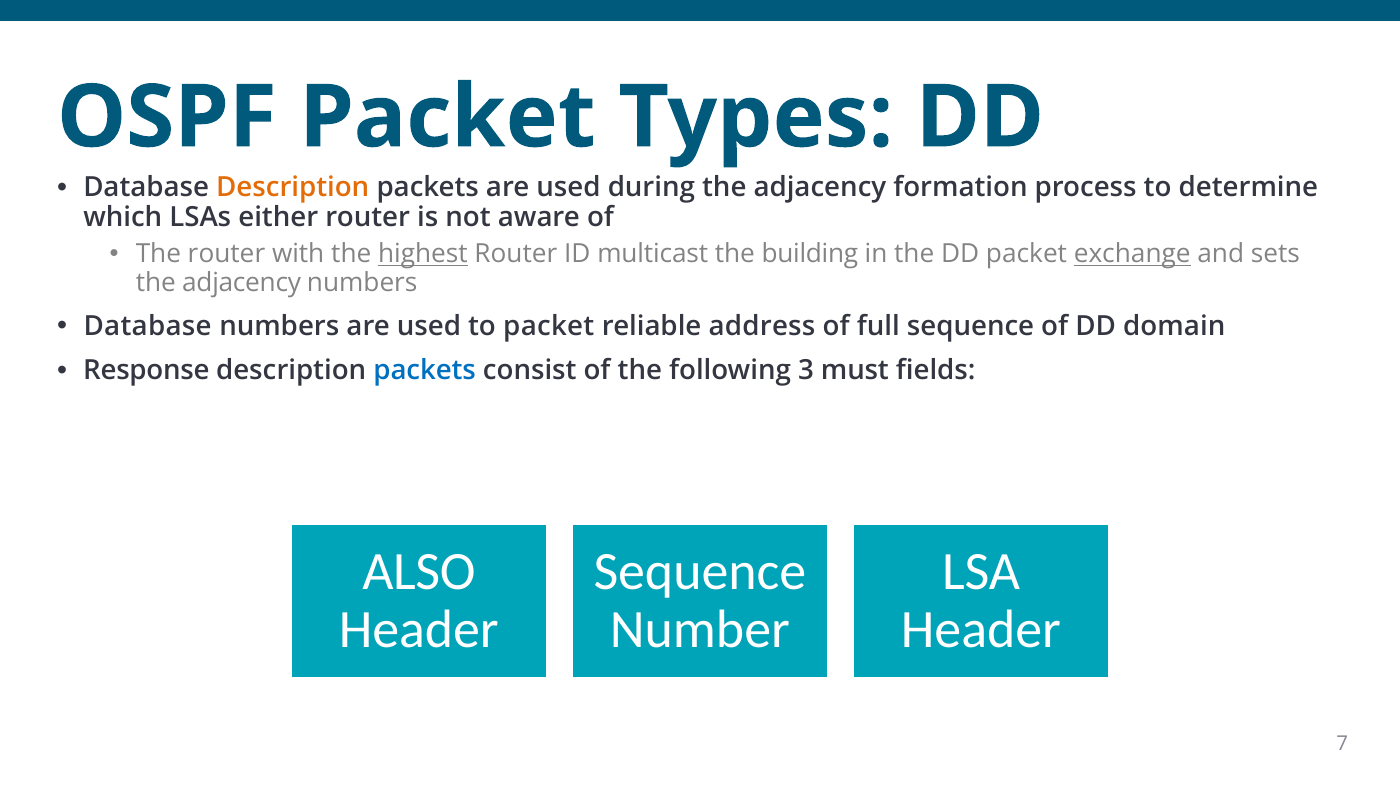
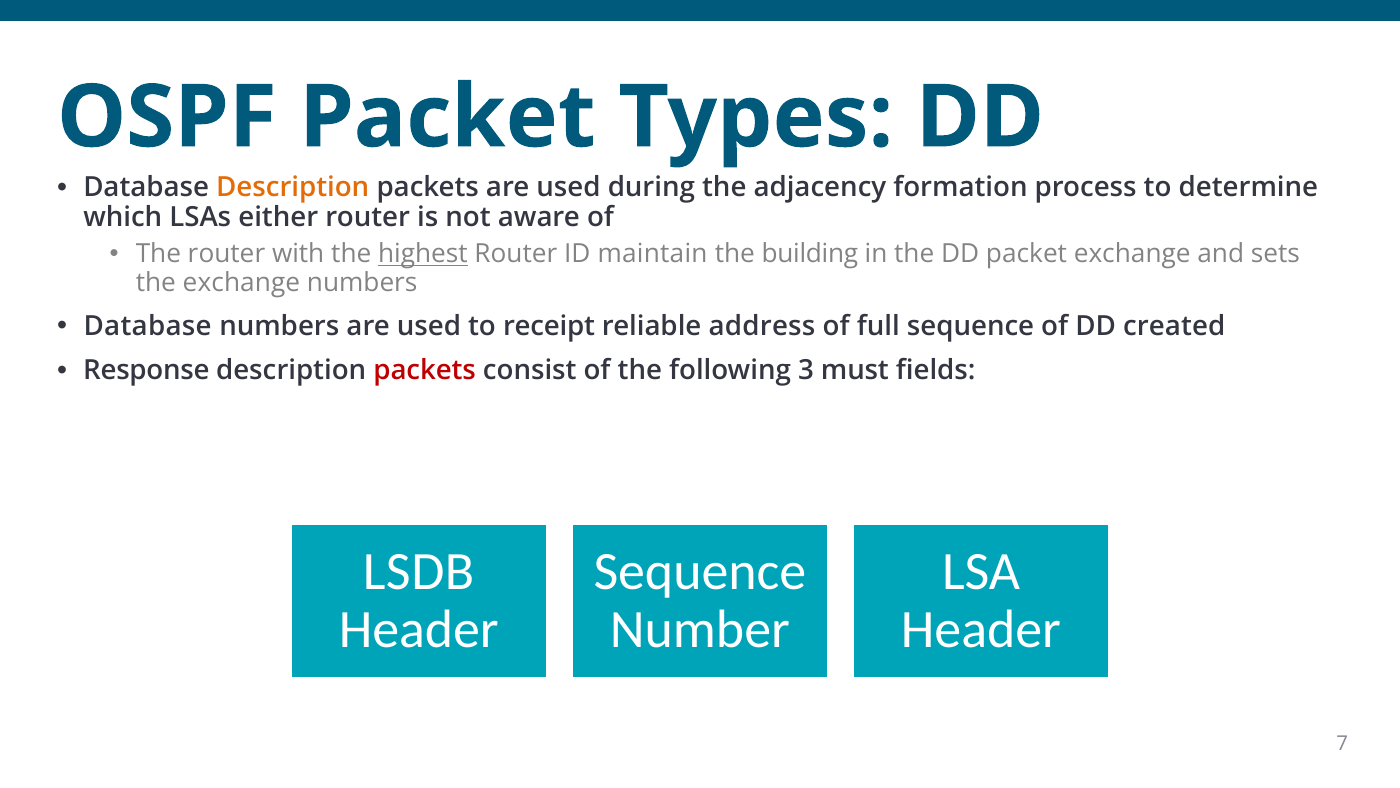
multicast: multicast -> maintain (653, 254)
exchange underline: present -> none (1132, 254)
adjacency: adjacency -> exchange (241, 282)
to packet: packet -> receipt (549, 326)
domain: domain -> created (1174, 326)
packets colour: blue -> red (425, 371)
ALSO: ALSO -> LSDB (419, 571)
